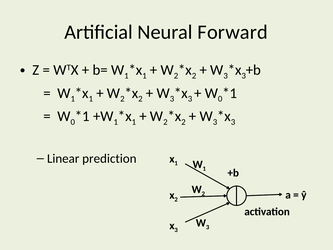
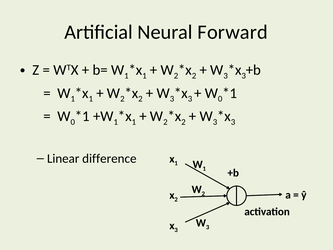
prediction: prediction -> difference (109, 159)
